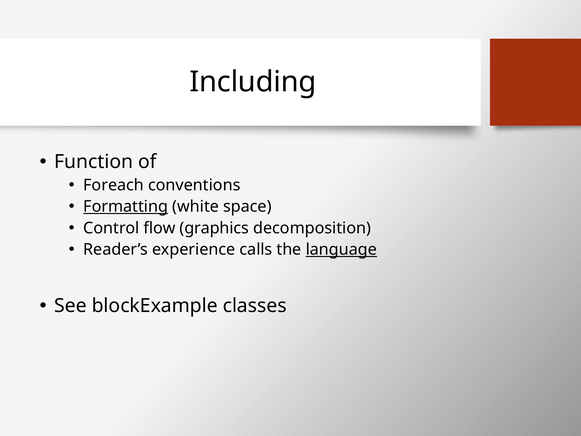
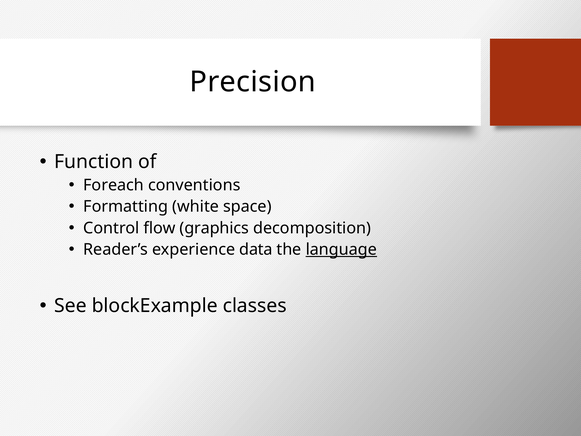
Including: Including -> Precision (253, 82)
Formatting underline: present -> none (126, 206)
calls: calls -> data (256, 249)
